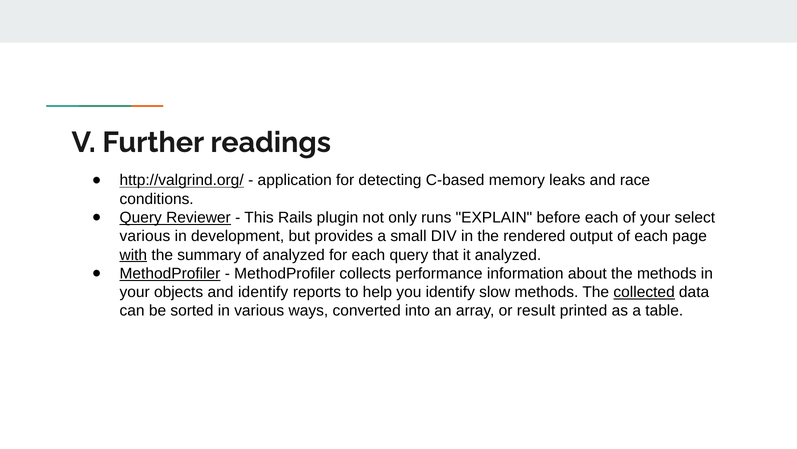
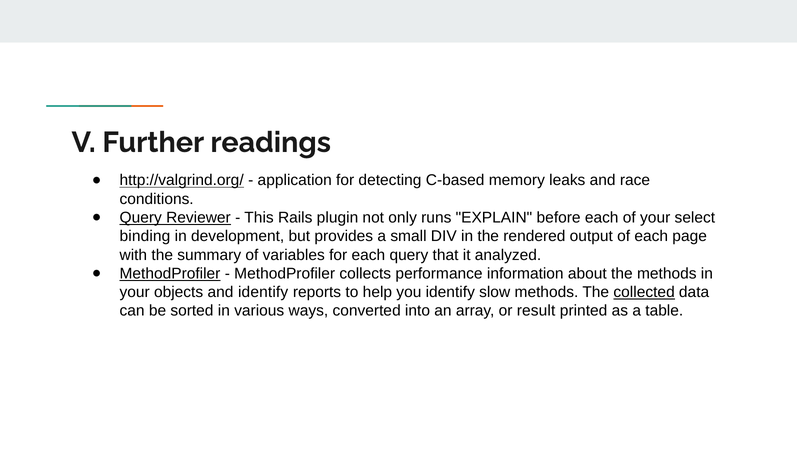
various: various -> binding (145, 236)
with underline: present -> none (133, 255)
of analyzed: analyzed -> variables (294, 255)
